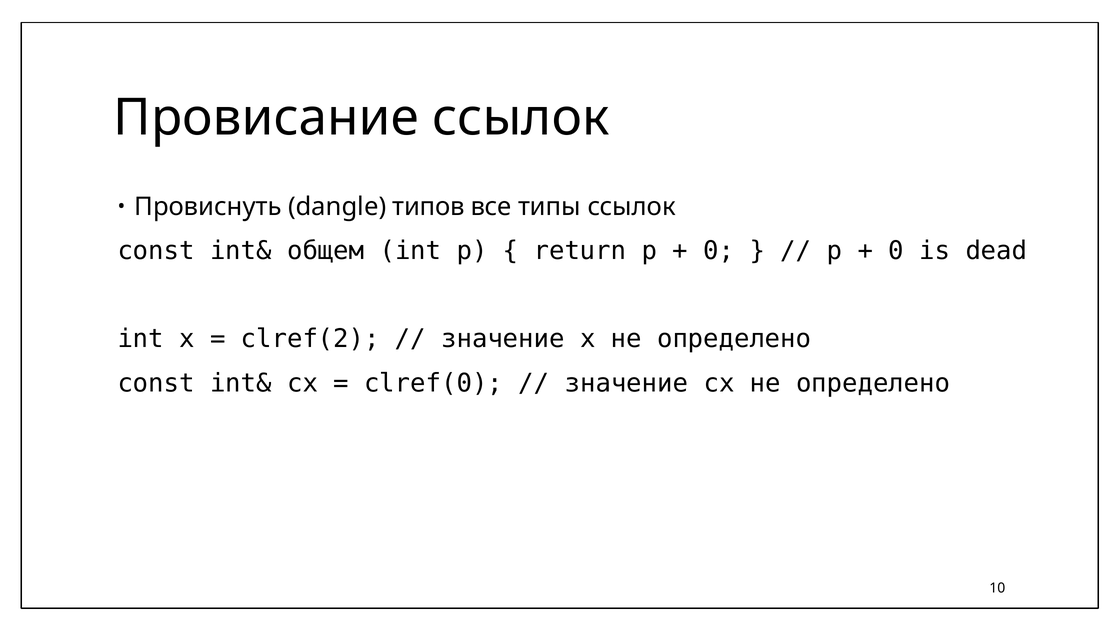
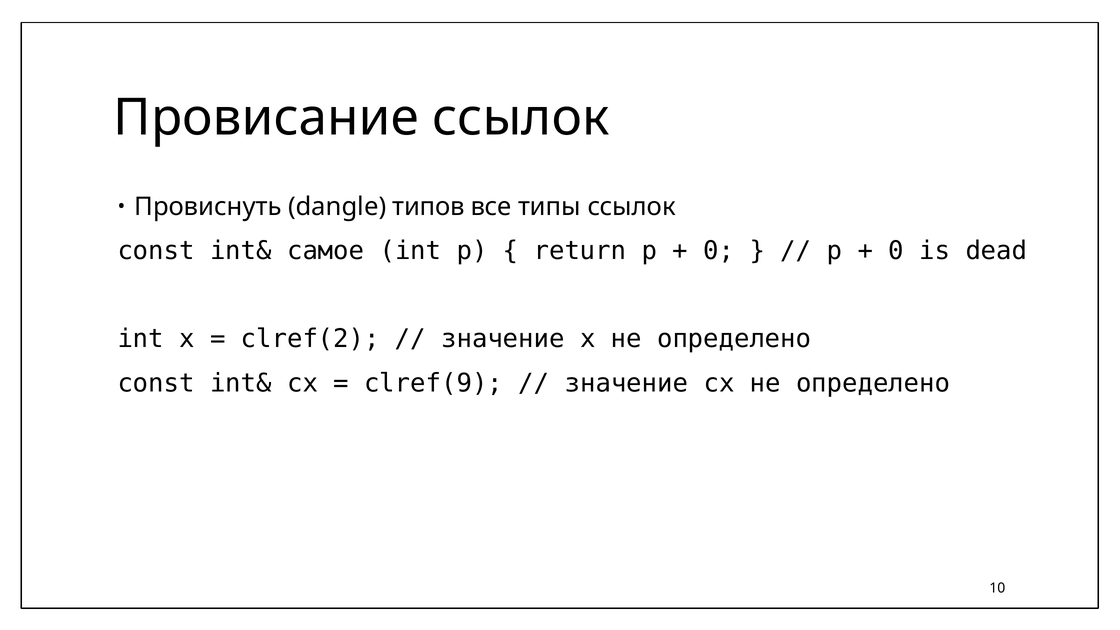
общем: общем -> самое (326, 251)
clref(0: clref(0 -> clref(9 (433, 383)
